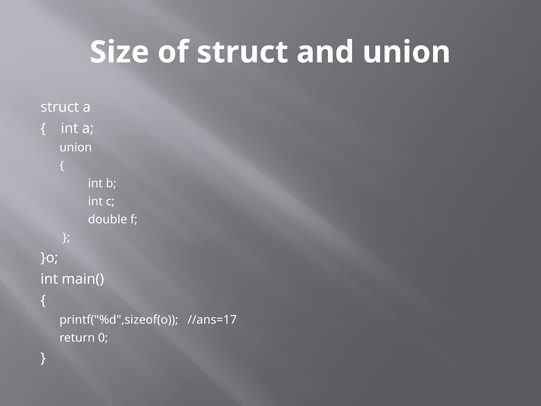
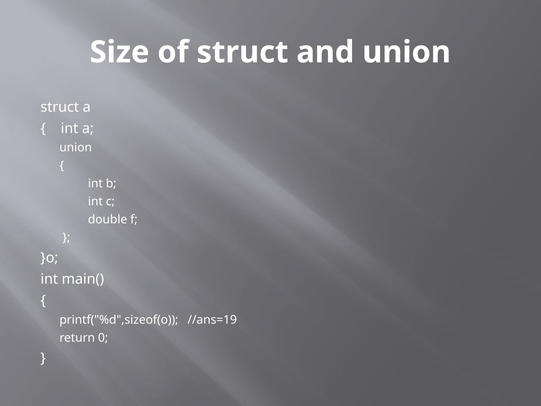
//ans=17: //ans=17 -> //ans=19 (212, 320)
